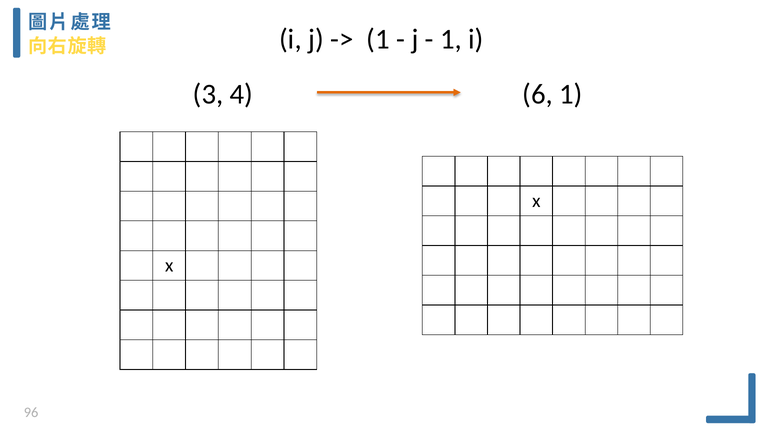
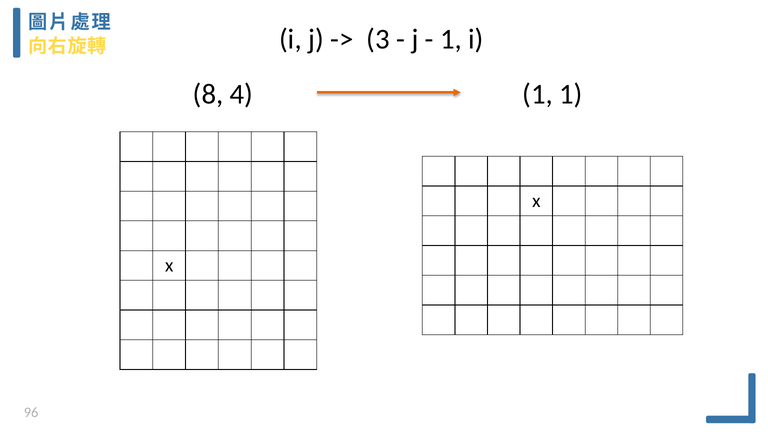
1: 1 -> 3 (378, 39)
3: 3 -> 8 (208, 94)
4 6: 6 -> 1 (538, 94)
